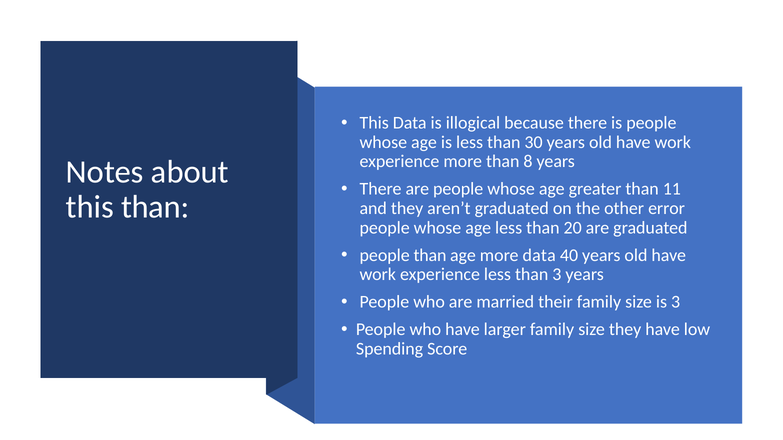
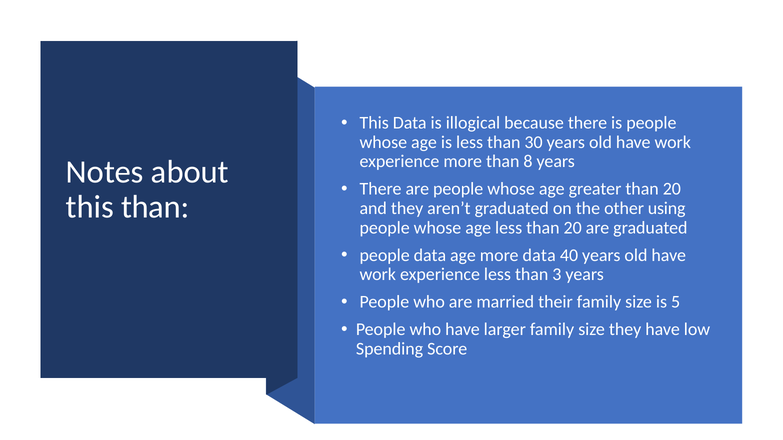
greater than 11: 11 -> 20 (672, 189)
error: error -> using (667, 208)
people than: than -> data (430, 255)
is 3: 3 -> 5 (676, 302)
